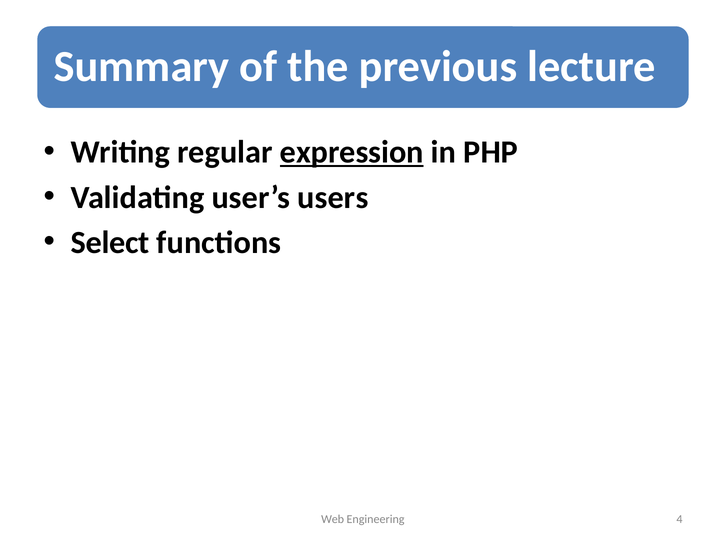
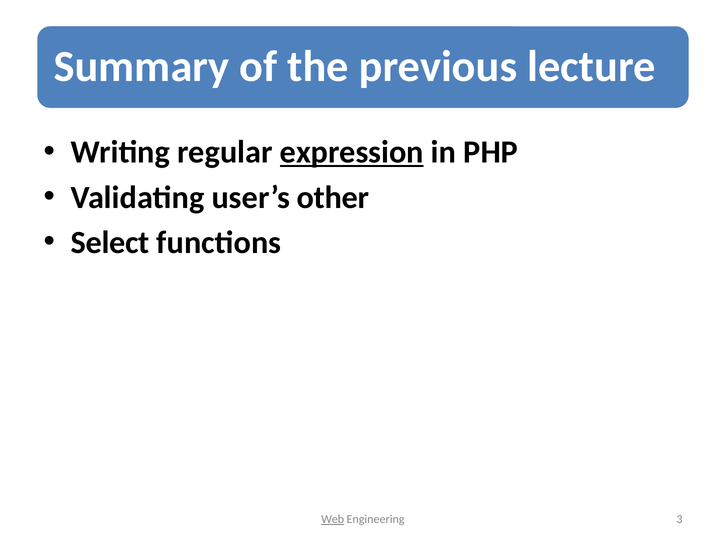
users: users -> other (333, 198)
Web underline: none -> present (333, 520)
4: 4 -> 3 (679, 520)
